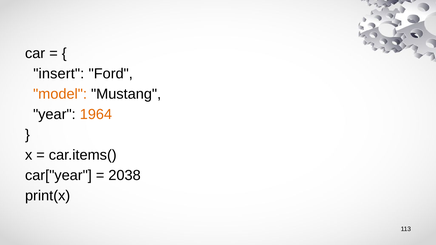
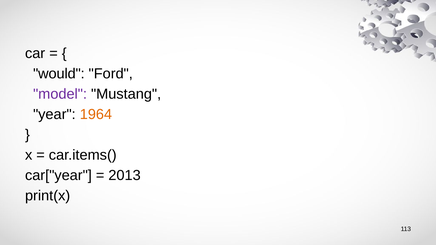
insert: insert -> would (59, 74)
model colour: orange -> purple (60, 94)
2038: 2038 -> 2013 (125, 175)
